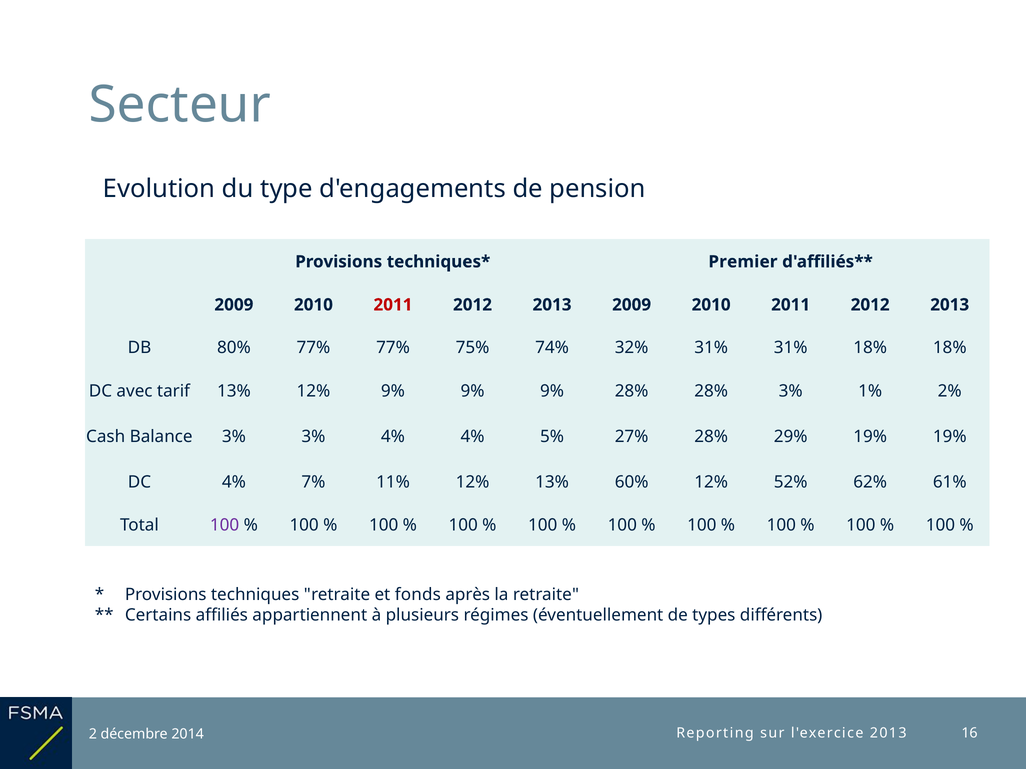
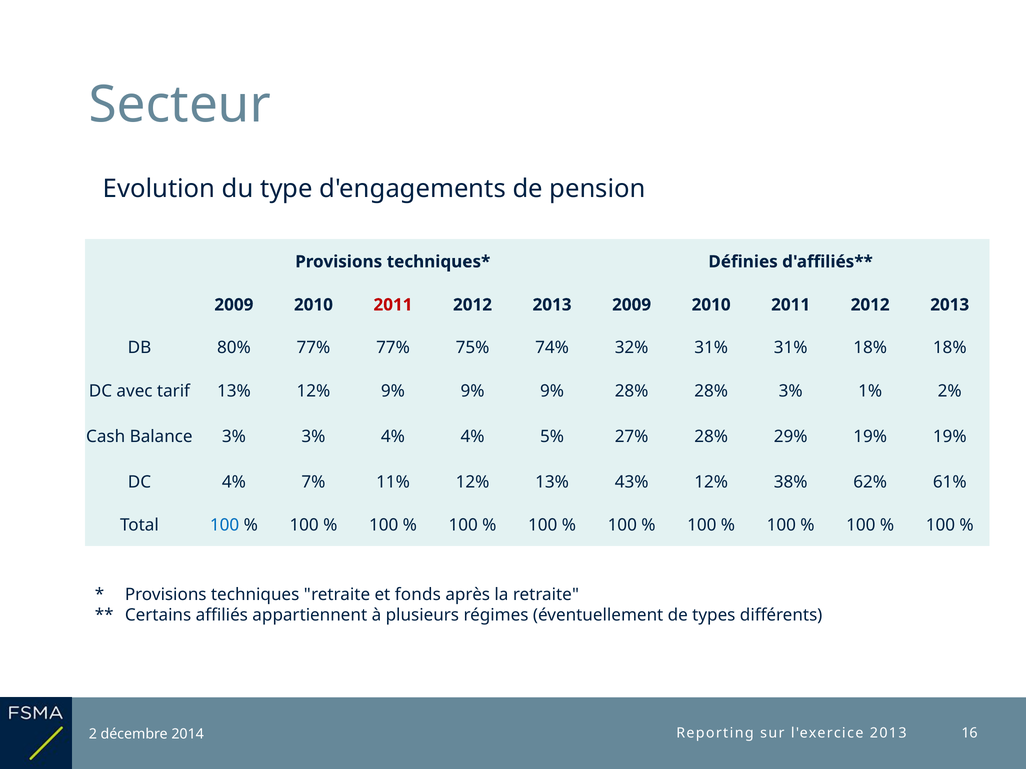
Premier: Premier -> Définies (743, 262)
60%: 60% -> 43% (632, 483)
52%: 52% -> 38% (791, 483)
100 colour: purple -> blue (225, 526)
